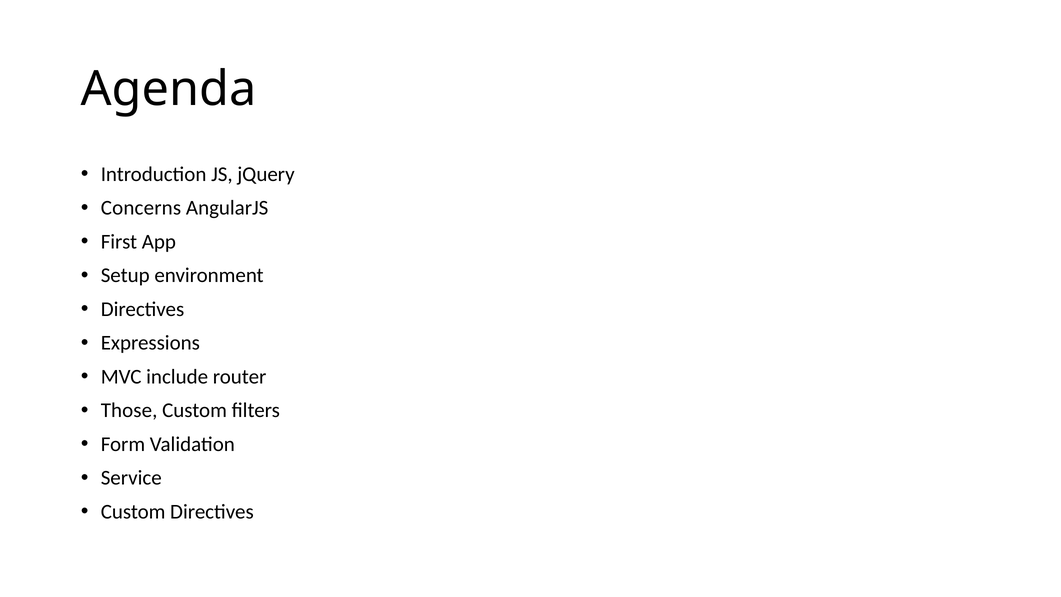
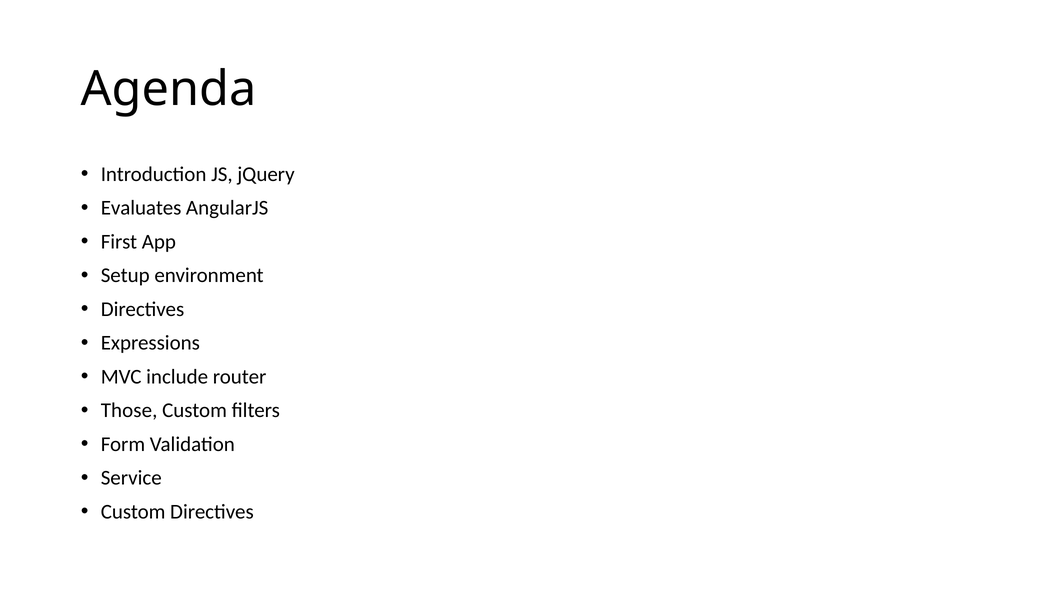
Concerns: Concerns -> Evaluates (141, 208)
